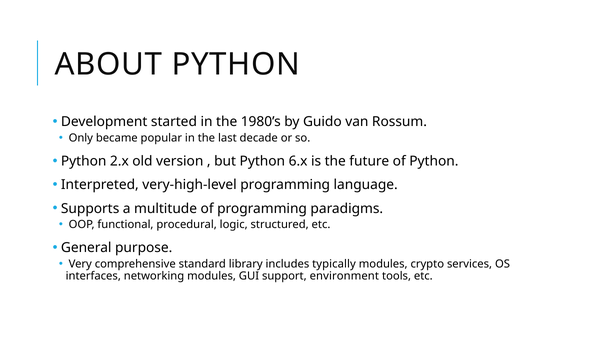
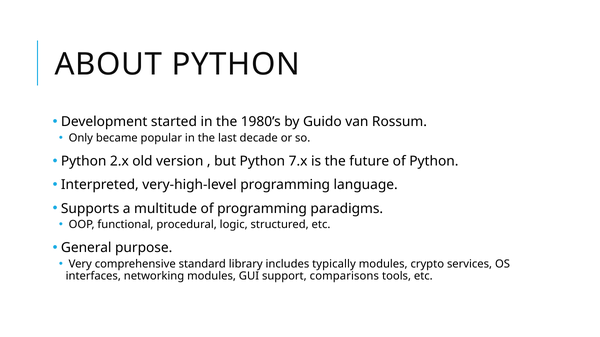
6.x: 6.x -> 7.x (298, 162)
environment: environment -> comparisons (344, 276)
